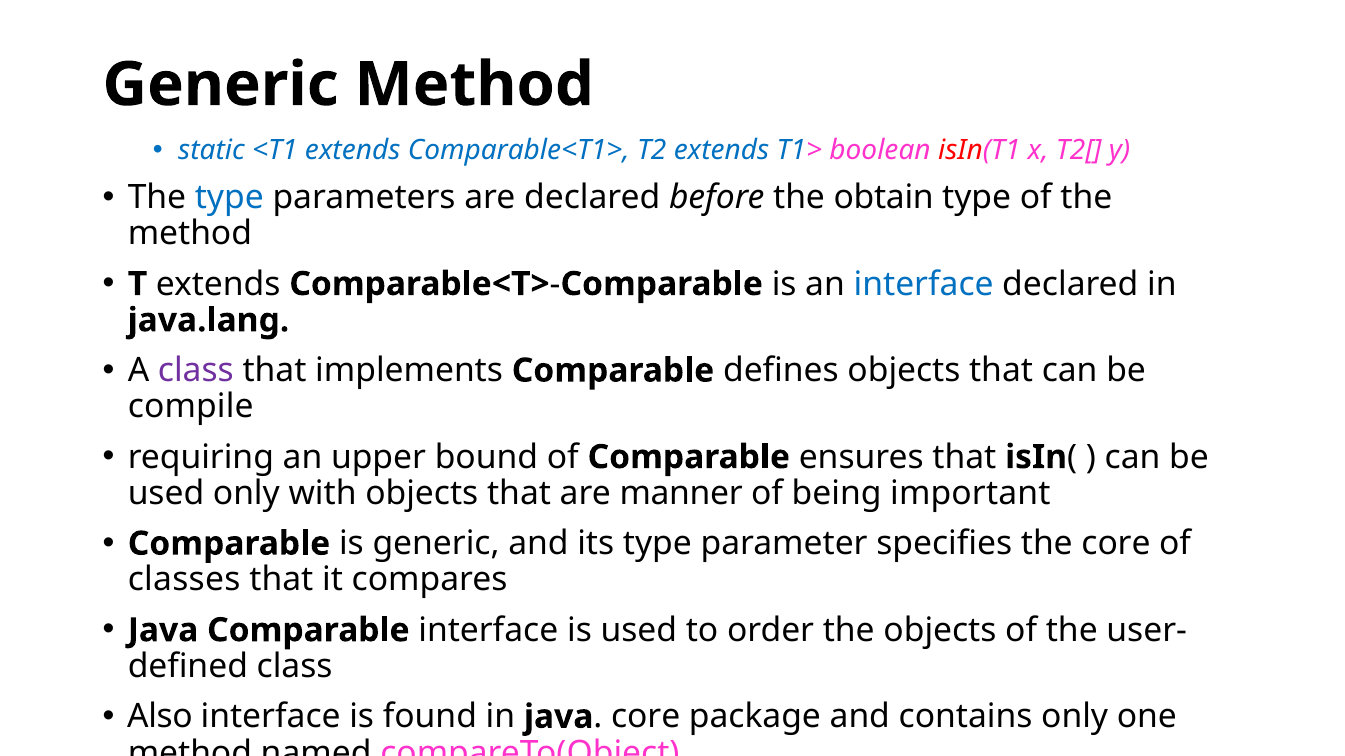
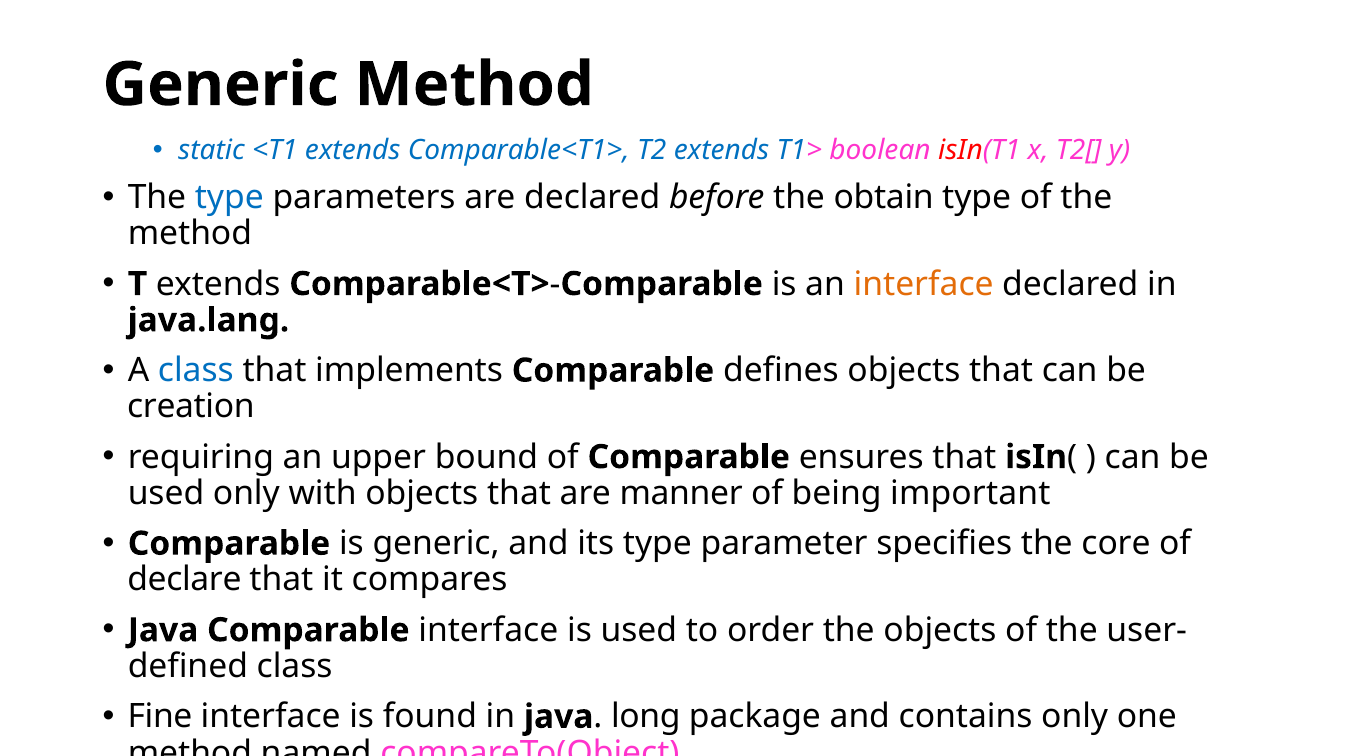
interface colour: blue -> orange (924, 284)
class colour: purple -> blue (196, 371)
compile: compile -> creation (191, 407)
classes: classes -> declare (184, 580)
Also: Also -> Fine (160, 717)
core: core -> long (646, 717)
